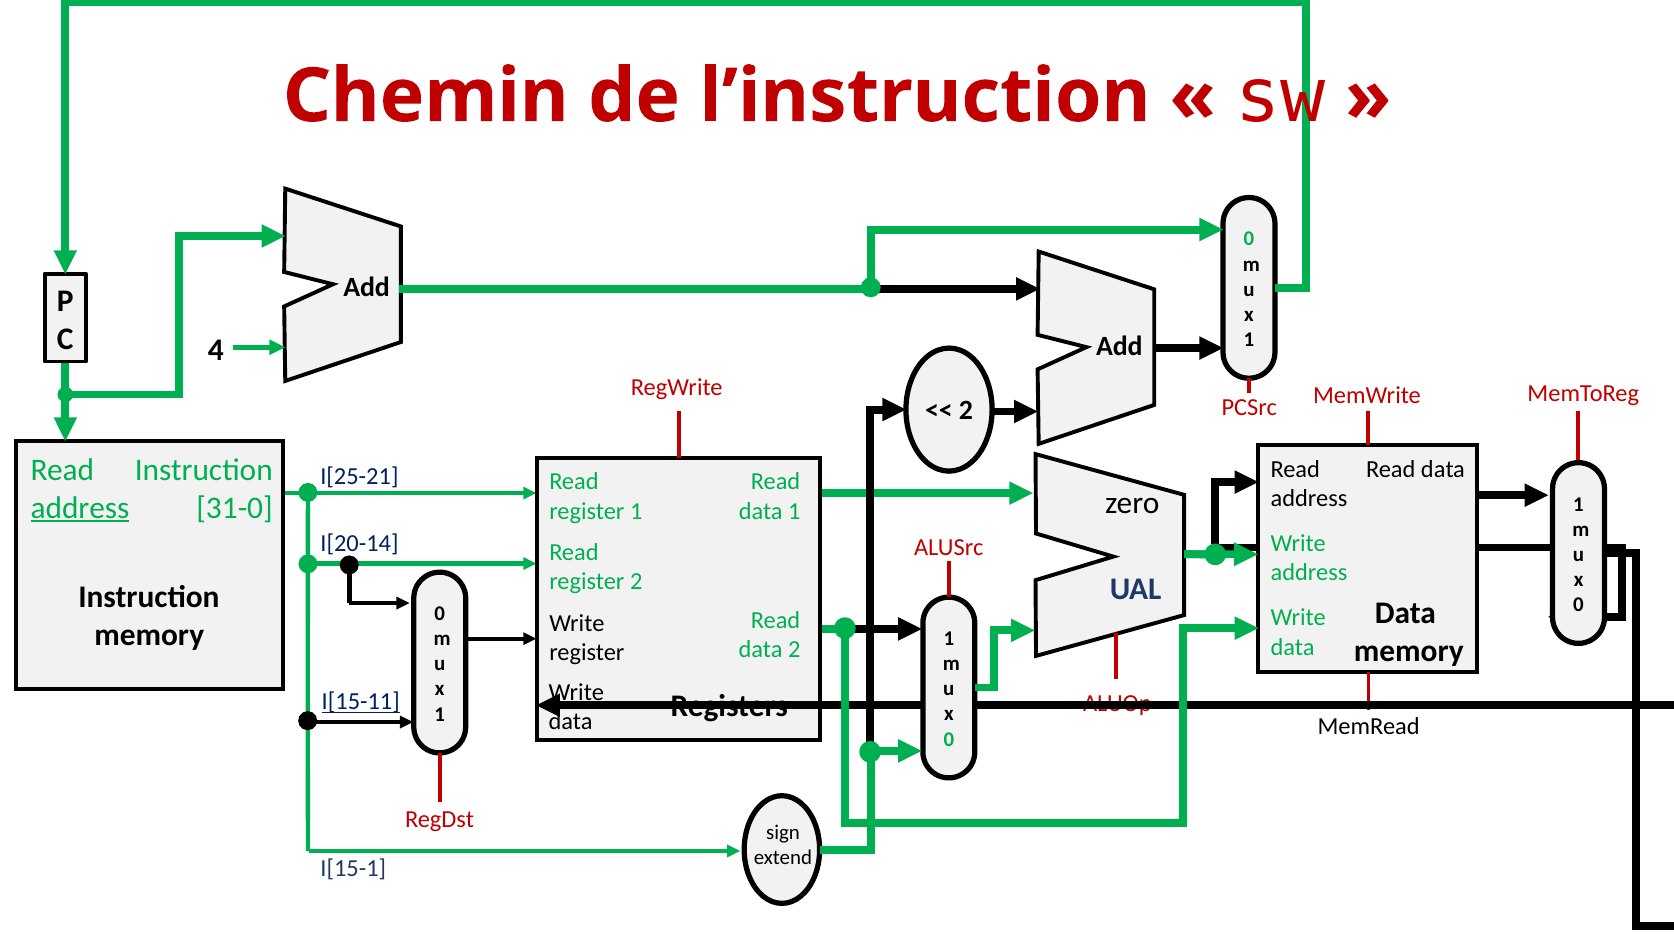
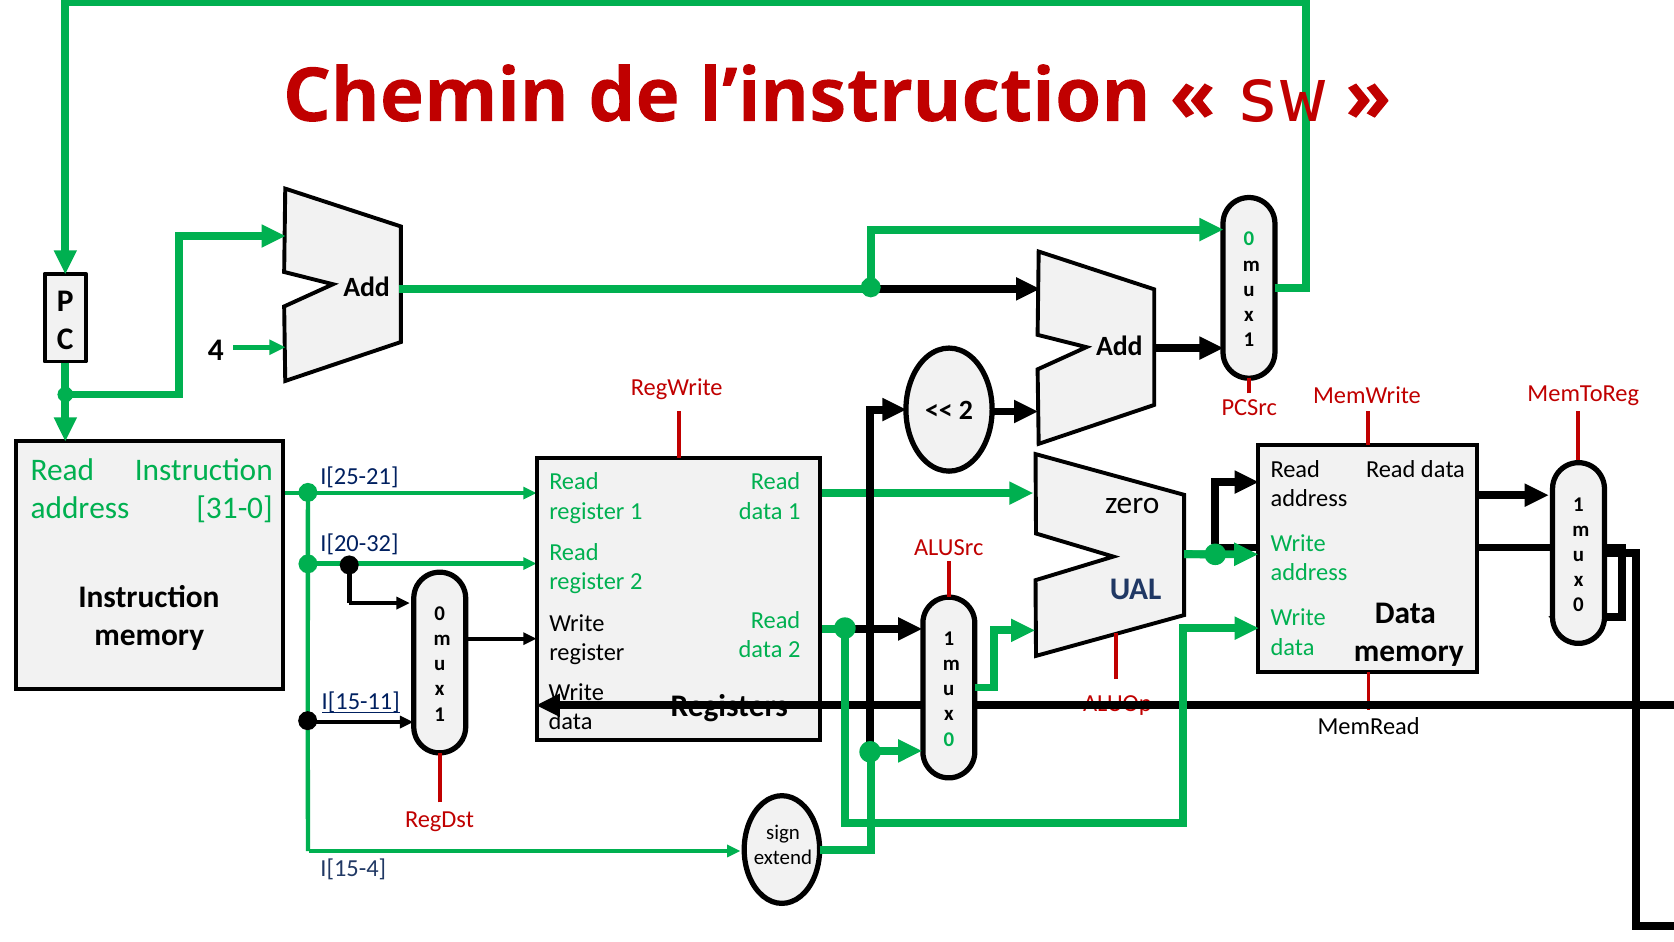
address underline: present -> none (80, 508)
I[20-14: I[20-14 -> I[20-32 (359, 543)
I[15-1: I[15-1 -> I[15-4 (353, 868)
